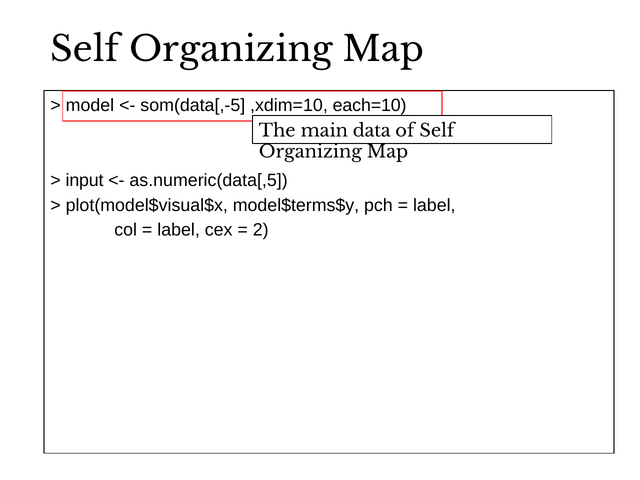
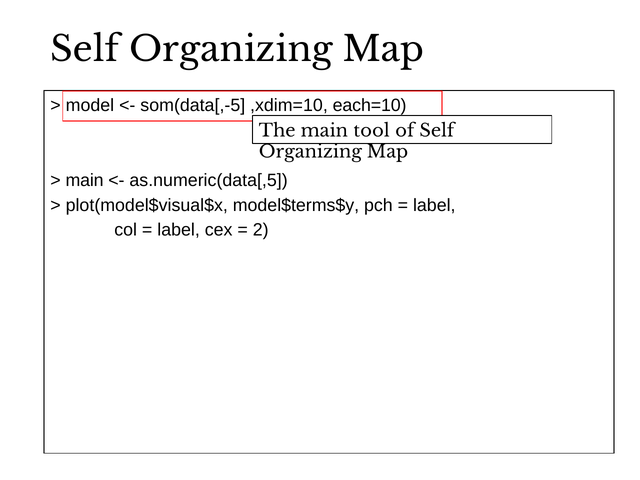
data: data -> tool (372, 131)
input: input -> main (85, 180)
